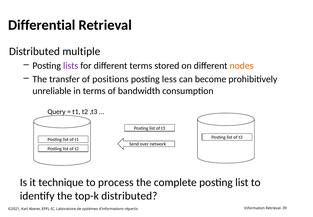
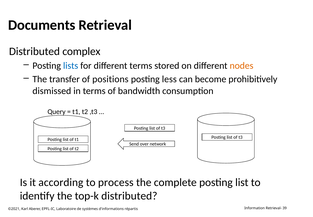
Differential: Differential -> Documents (42, 25)
multiple: multiple -> complex (81, 51)
lists colour: purple -> blue (71, 66)
unreliable: unreliable -> dismissed (52, 91)
technique: technique -> according (61, 182)
